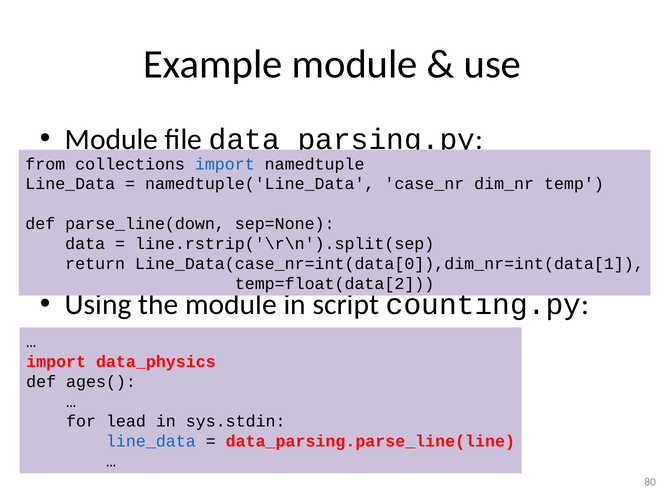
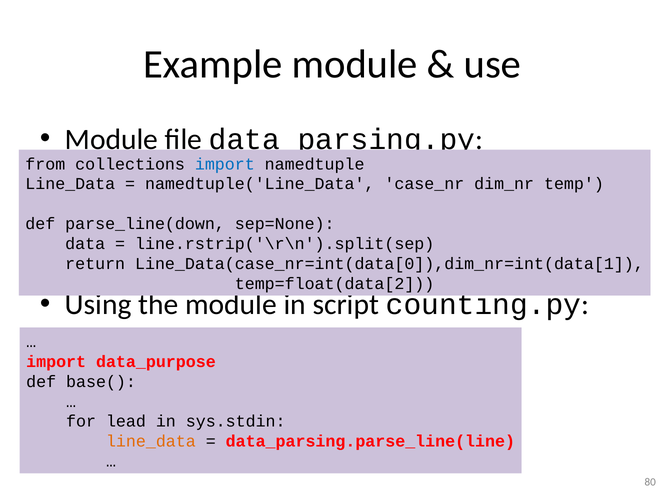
data_physics: data_physics -> data_purpose (156, 362)
ages(: ages( -> base( (101, 382)
line_data colour: blue -> orange (151, 442)
